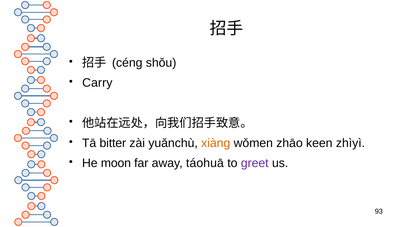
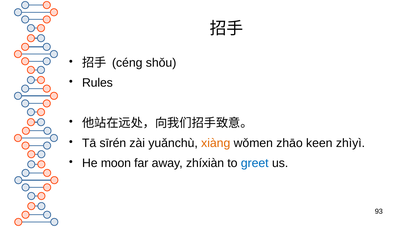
Carry: Carry -> Rules (97, 83)
bitter: bitter -> sīrén (113, 143)
táohuā: táohuā -> zhíxiàn (205, 163)
greet colour: purple -> blue (255, 163)
